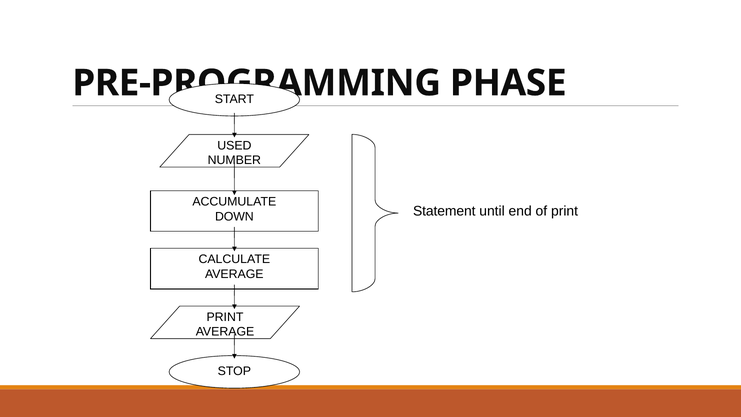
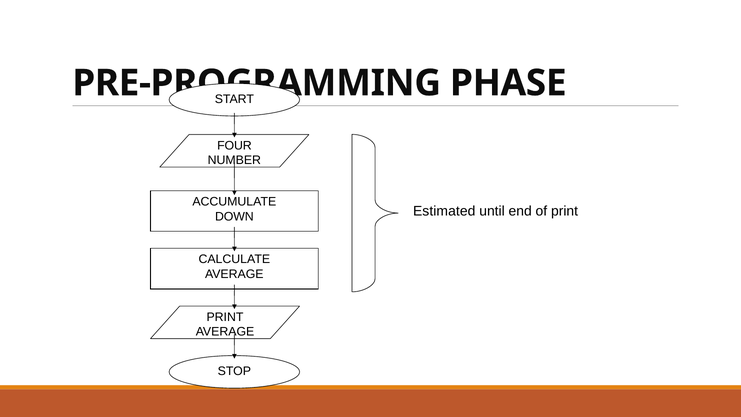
USED: USED -> FOUR (234, 145)
Statement: Statement -> Estimated (444, 211)
